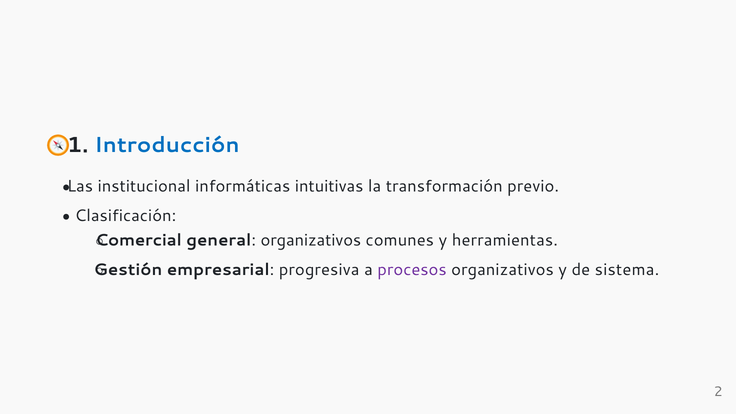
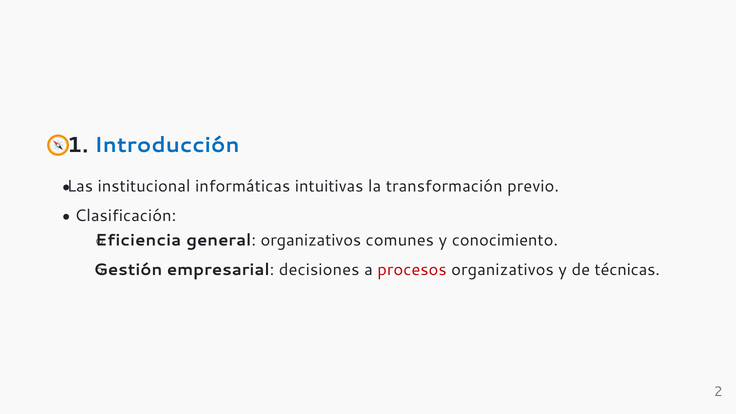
Comercial: Comercial -> Eficiencia (138, 240)
herramientas: herramientas -> conocimiento (505, 240)
progresiva: progresiva -> decisiones (319, 270)
procesos colour: purple -> red (412, 270)
sistema: sistema -> técnicas (627, 270)
